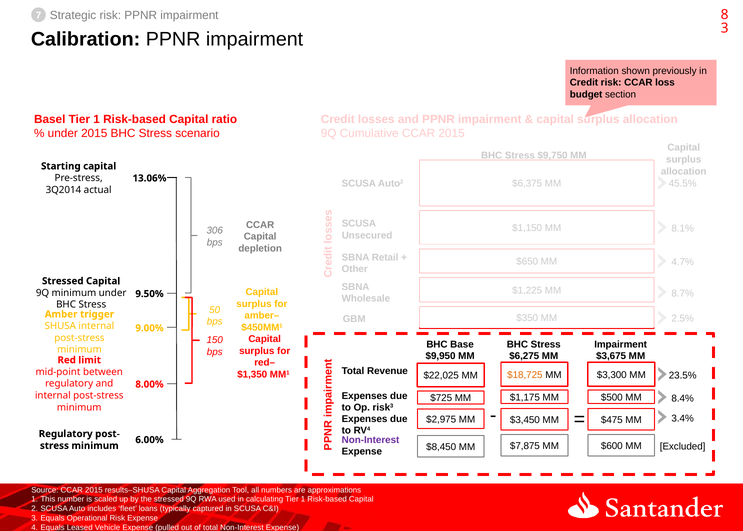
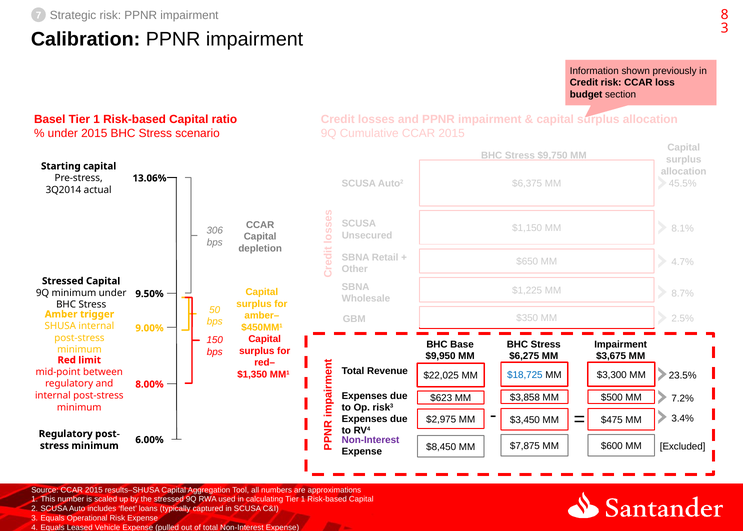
$18,725 colour: orange -> blue (525, 375)
$725: $725 -> $623 (441, 398)
$1,175: $1,175 -> $3,858 (525, 397)
8.4%: 8.4% -> 7.2% (683, 398)
